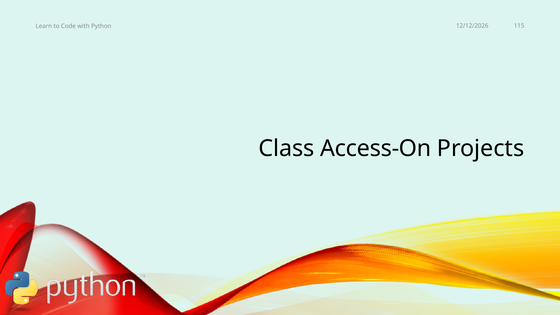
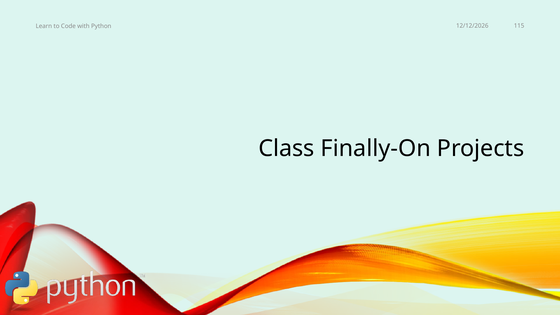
Access-On: Access-On -> Finally-On (376, 148)
